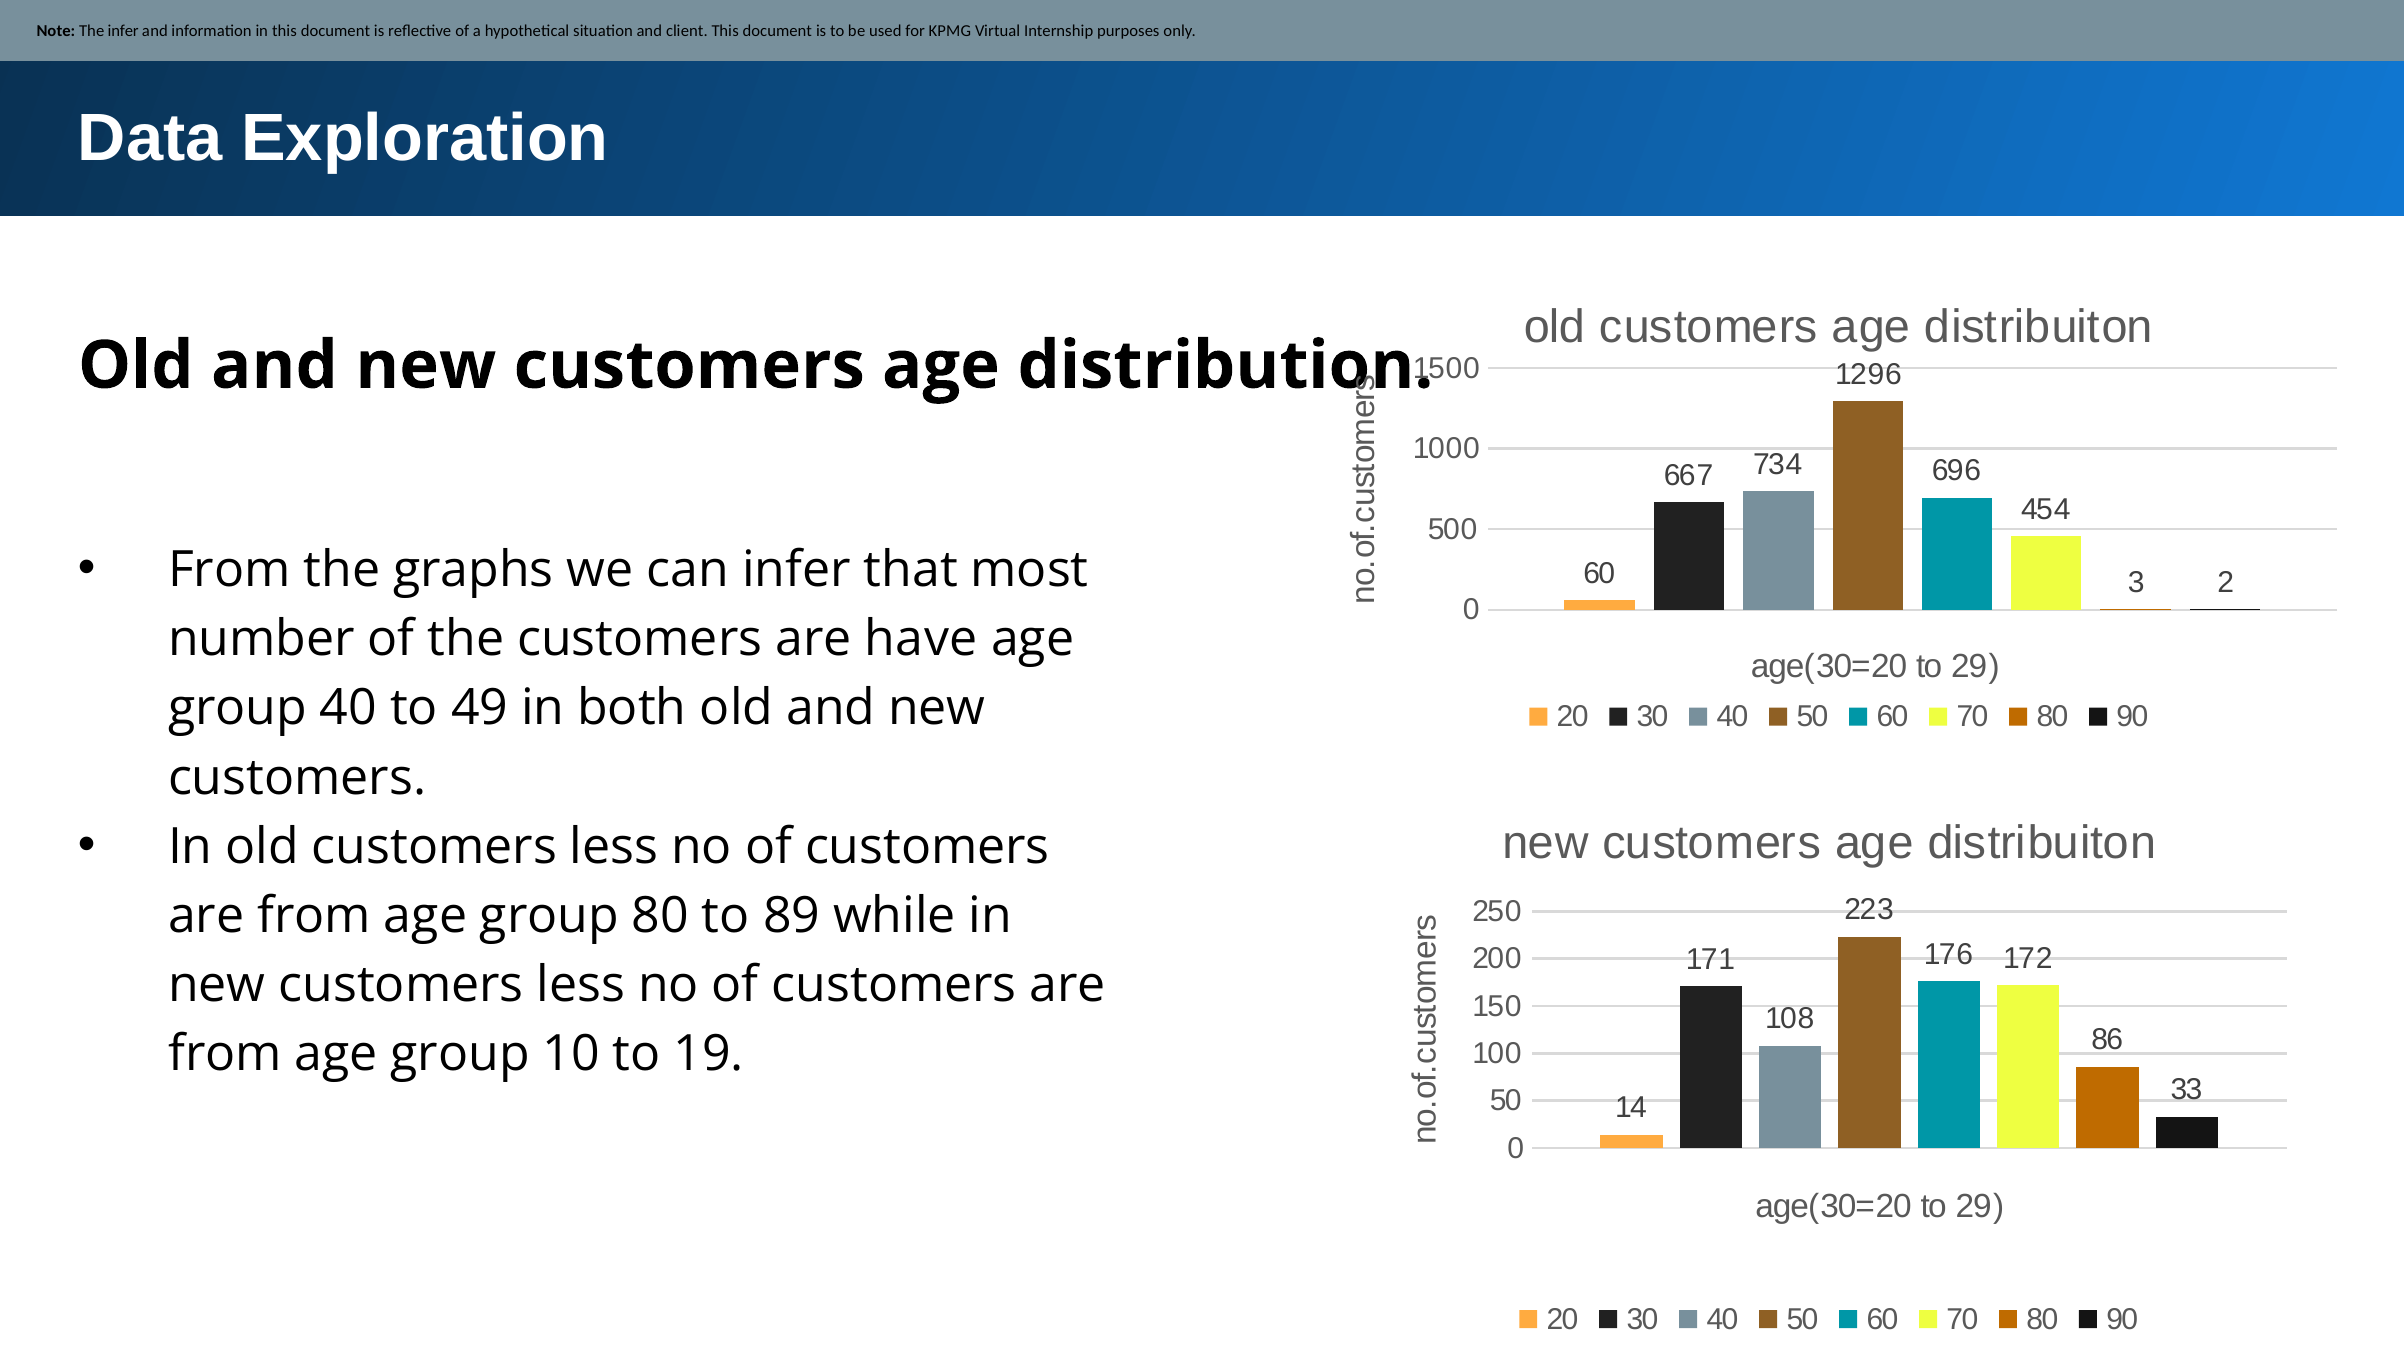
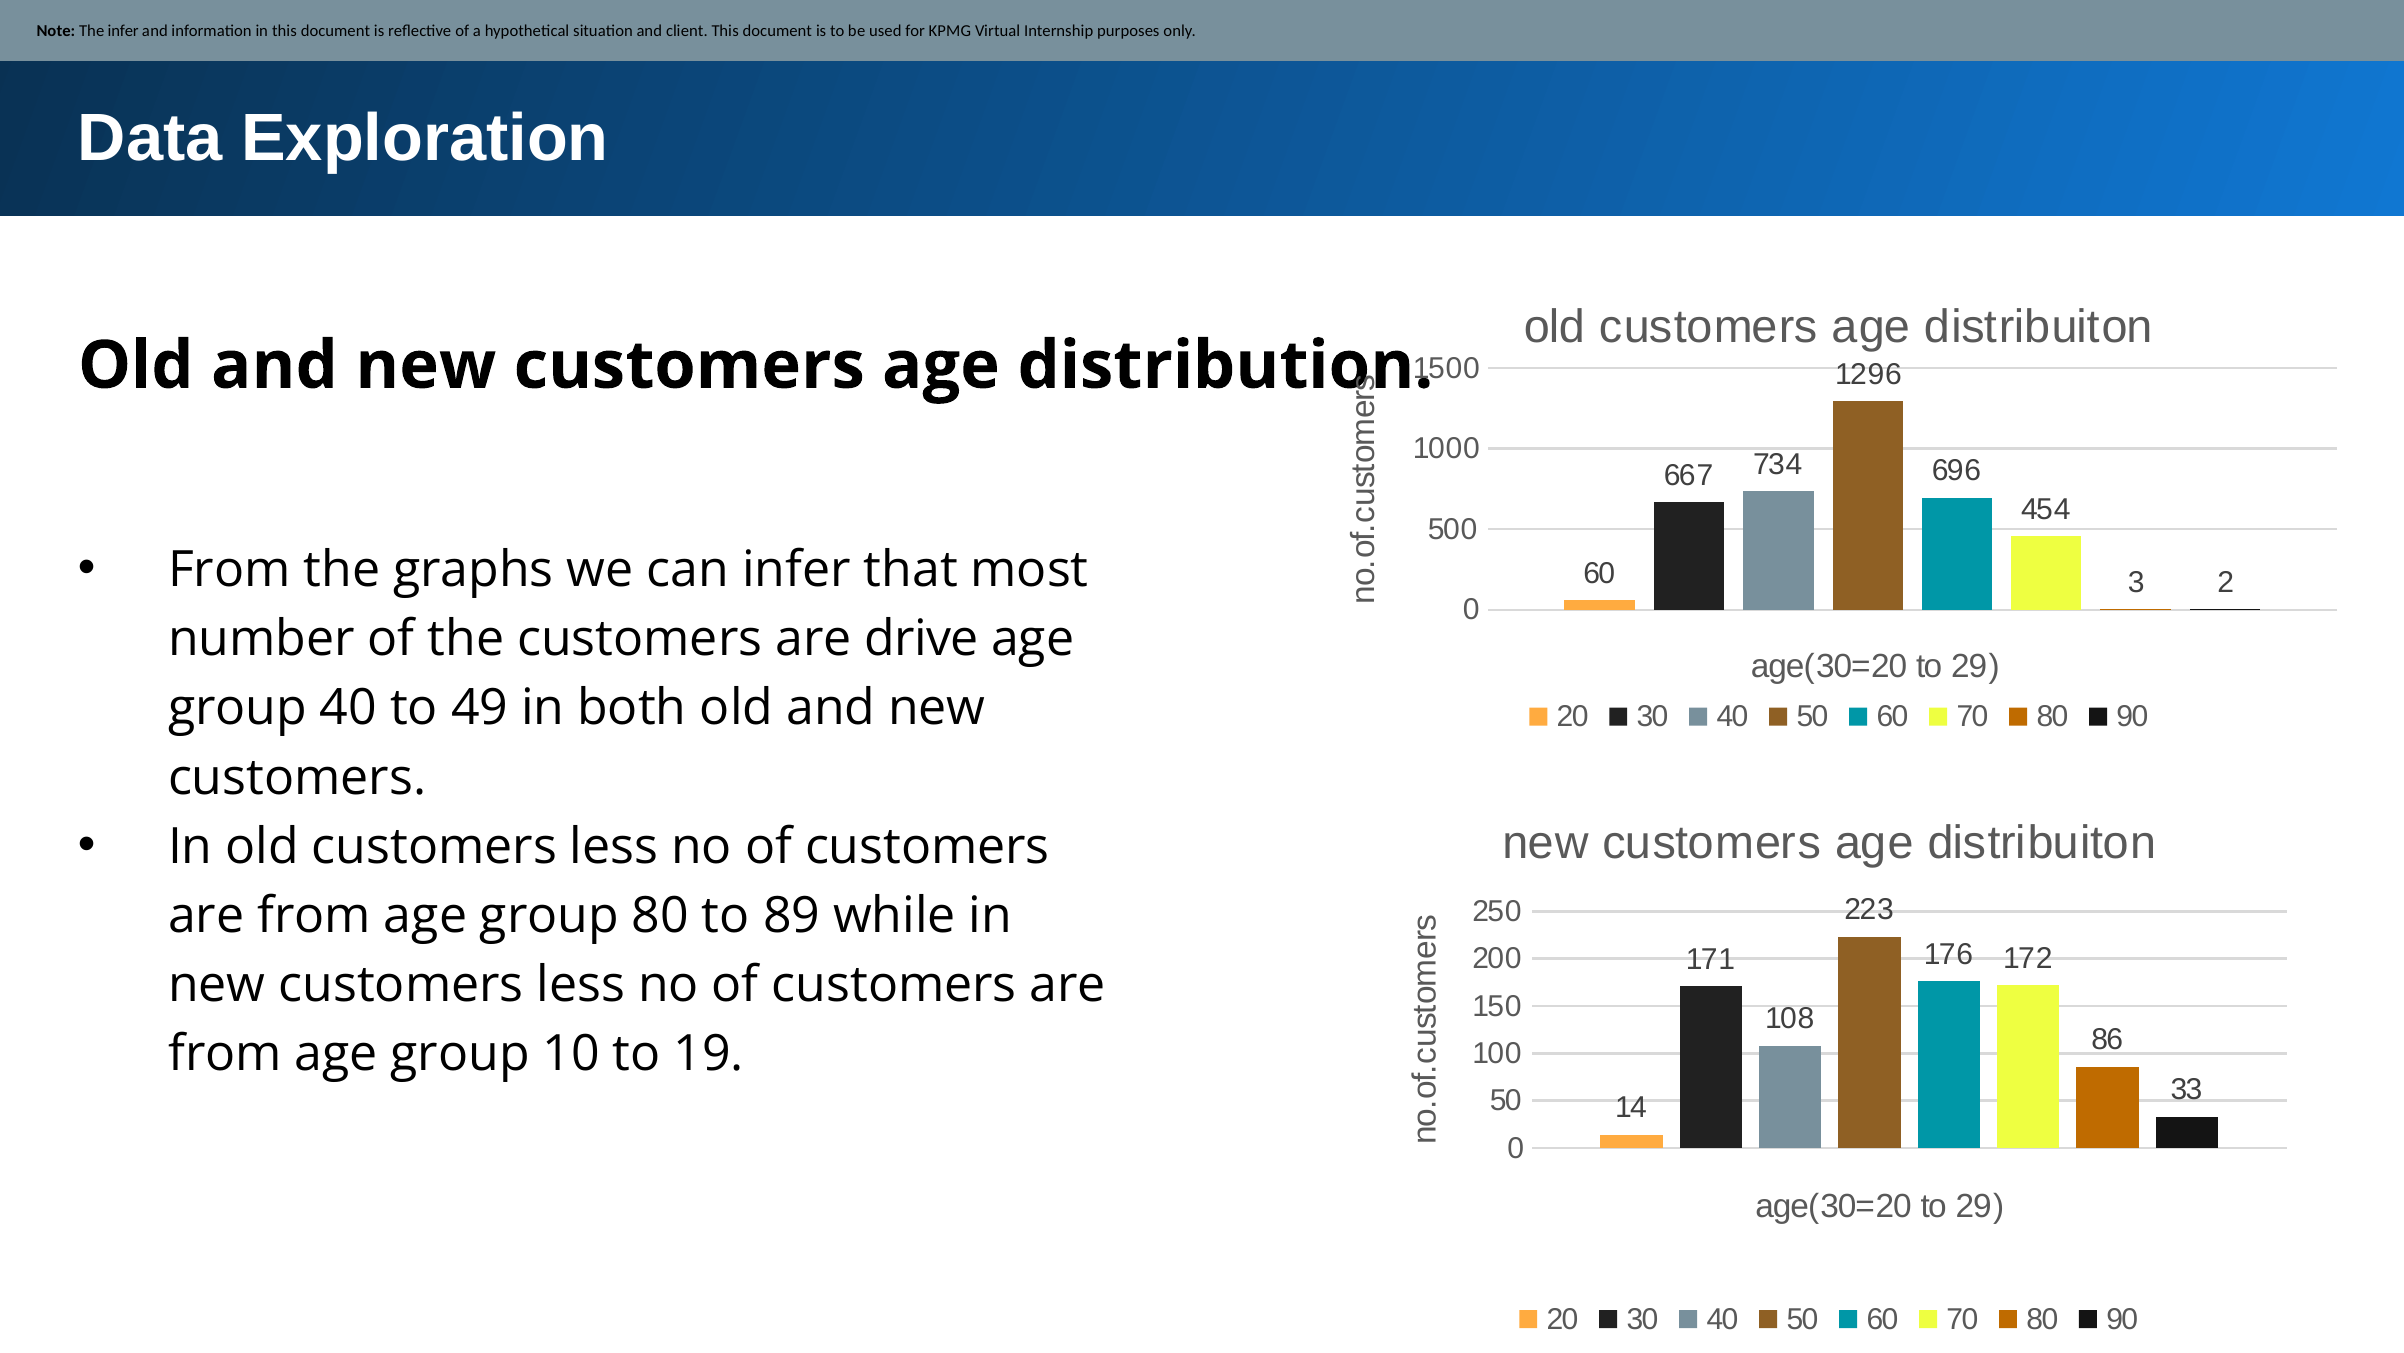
have: have -> drive (922, 639)
